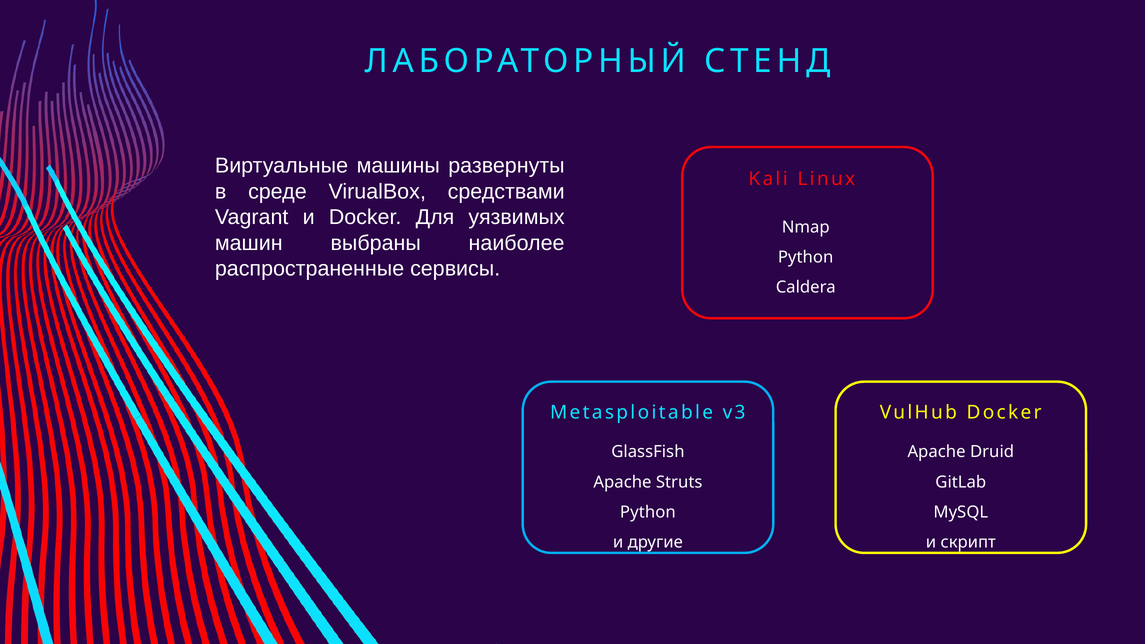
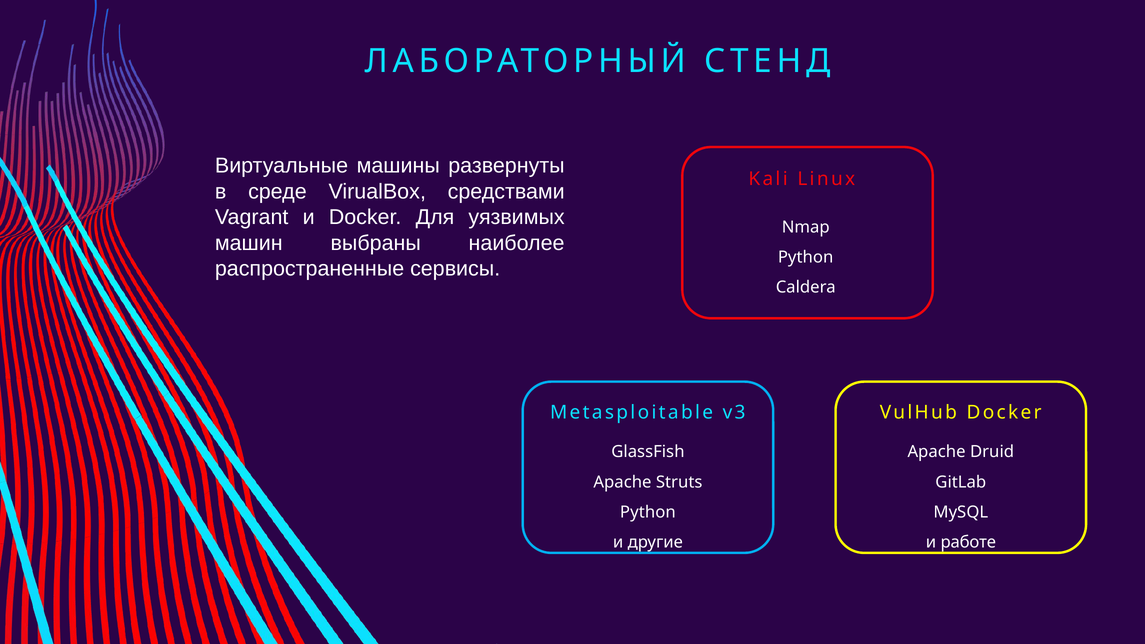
скрипт: скрипт -> работе (968, 542)
